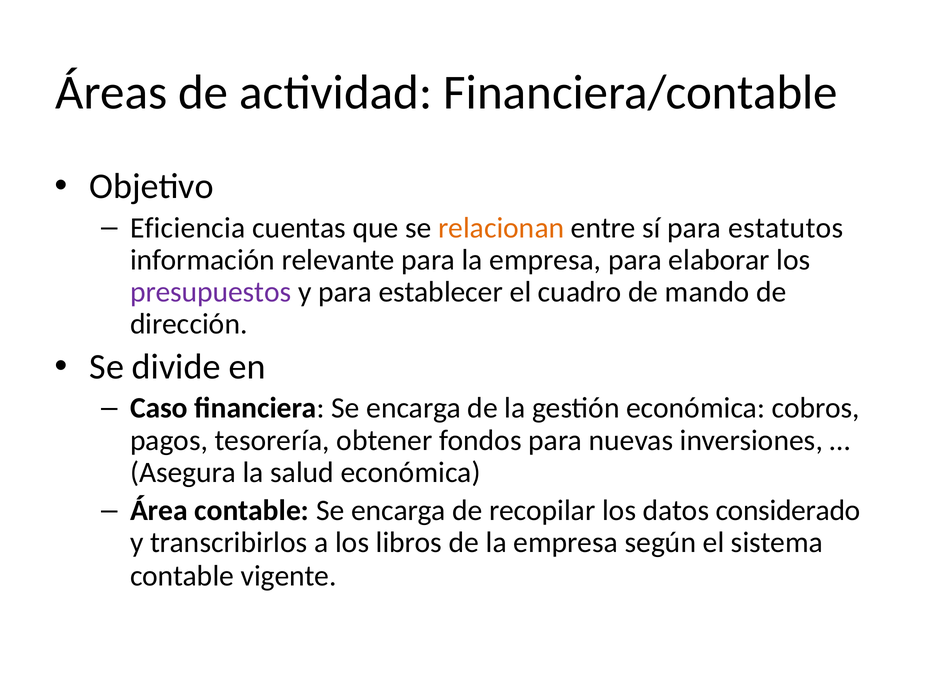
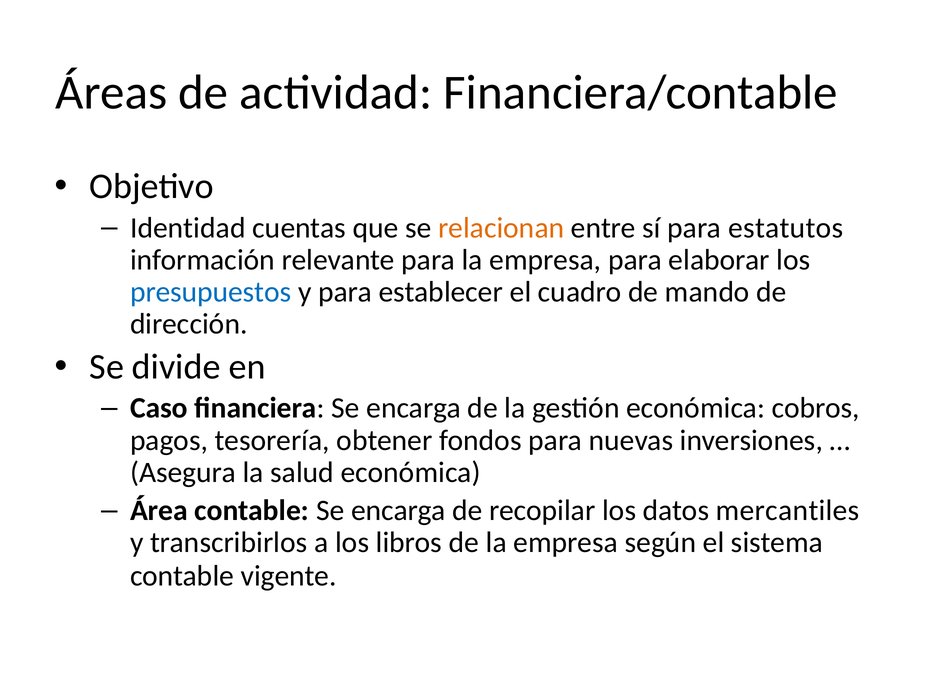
Eficiencia: Eficiencia -> Identidad (188, 228)
presupuestos colour: purple -> blue (211, 292)
considerado: considerado -> mercantiles (788, 511)
